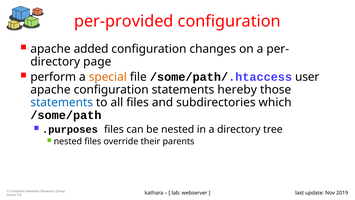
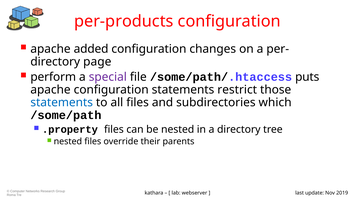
per-provided: per-provided -> per-products (124, 21)
special colour: orange -> purple (108, 77)
user: user -> puts (307, 77)
hereby: hereby -> restrict (237, 90)
.purposes: .purposes -> .property (70, 129)
